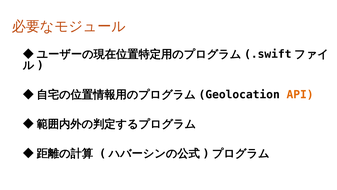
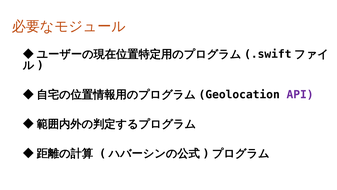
API colour: orange -> purple (300, 94)
